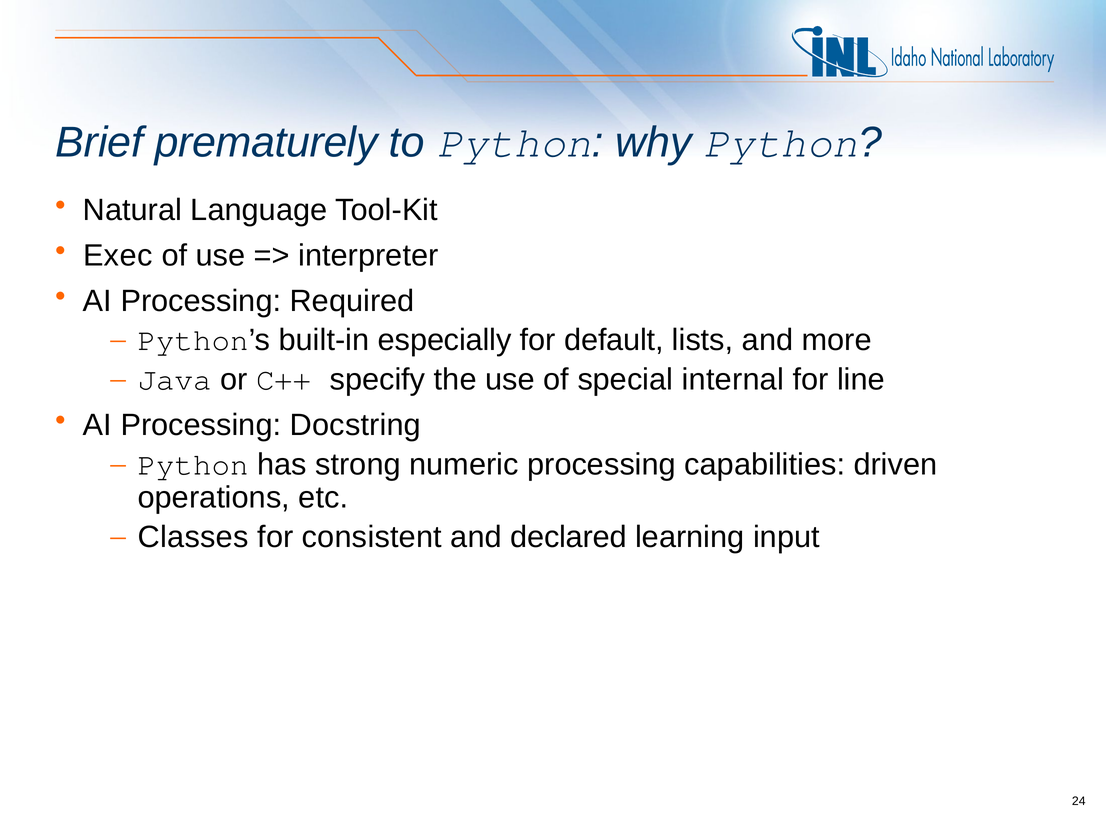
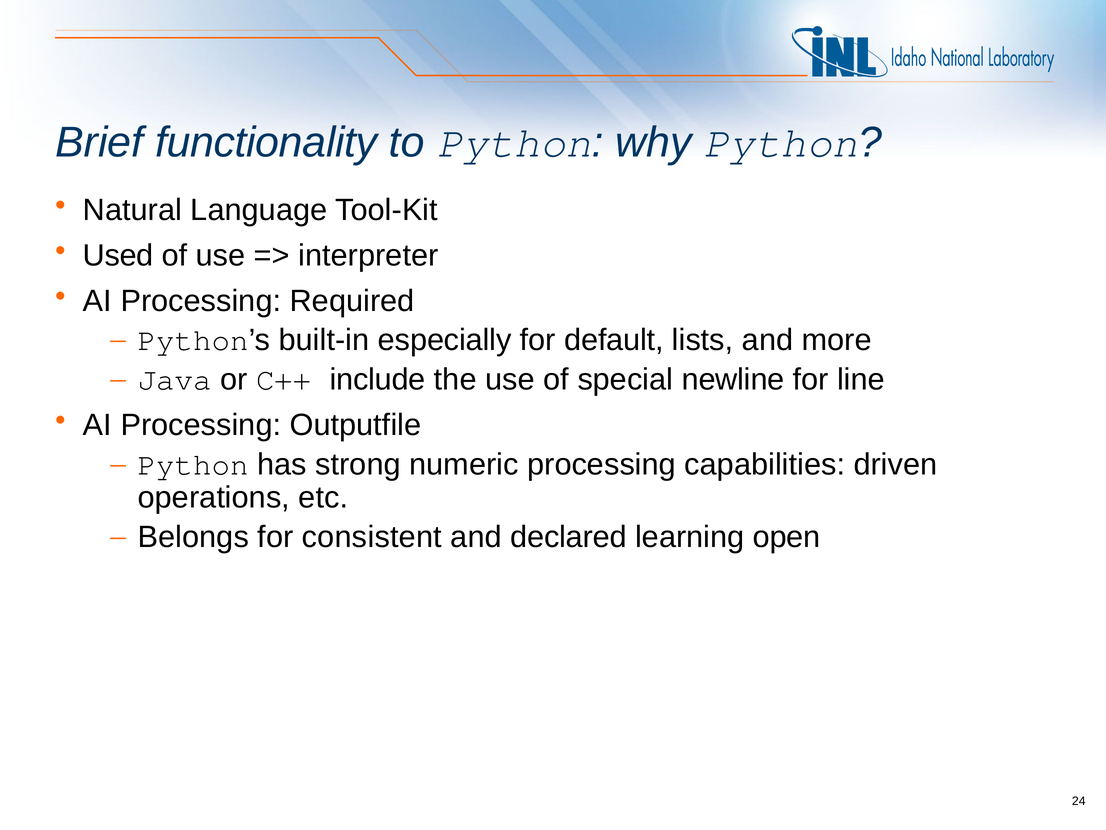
prematurely: prematurely -> functionality (266, 142)
Exec: Exec -> Used (118, 255)
specify: specify -> include (378, 379)
internal: internal -> newline (733, 379)
Docstring: Docstring -> Outputfile (356, 425)
Classes: Classes -> Belongs (193, 537)
input: input -> open (787, 537)
